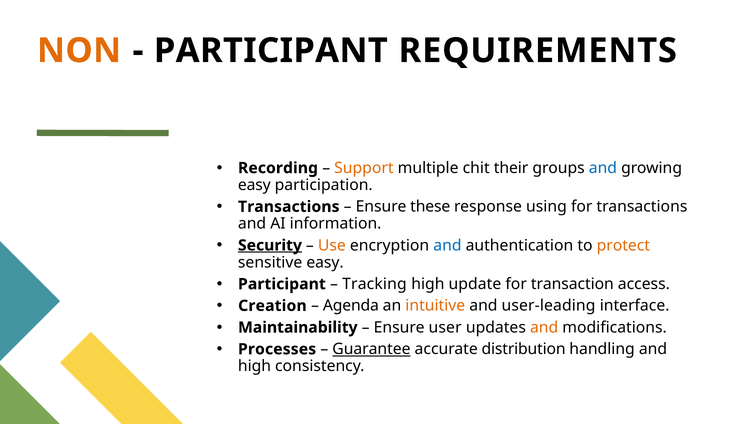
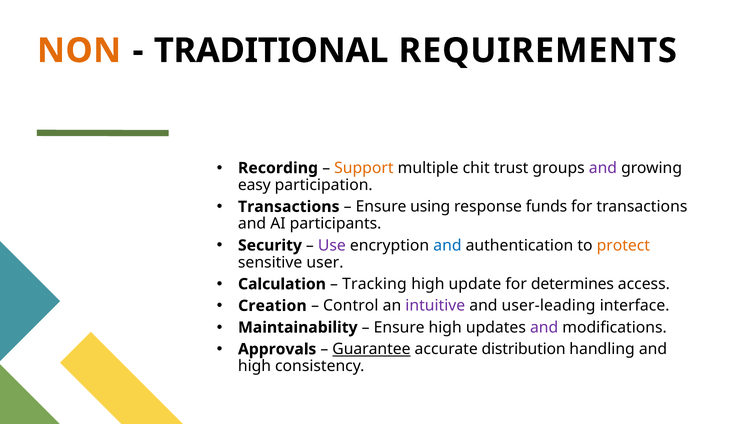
PARTICIPANT: PARTICIPANT -> TRADITIONAL (271, 51)
their: their -> trust (511, 168)
and colour: blue -> purple (603, 168)
these: these -> using (430, 207)
using: using -> funds (547, 207)
information: information -> participants (336, 224)
Security underline: present -> none (270, 245)
Use colour: orange -> purple (332, 245)
sensitive easy: easy -> user (325, 262)
Participant: Participant -> Calculation (282, 284)
transaction: transaction -> determines (572, 284)
Agenda: Agenda -> Control (351, 306)
intuitive colour: orange -> purple (435, 306)
Ensure user: user -> high (445, 328)
and colour: orange -> purple (544, 328)
Processes: Processes -> Approvals (277, 349)
